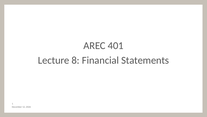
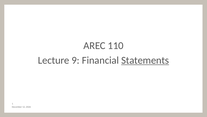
401: 401 -> 110 (116, 45)
8: 8 -> 9 (76, 60)
Statements underline: none -> present (145, 60)
